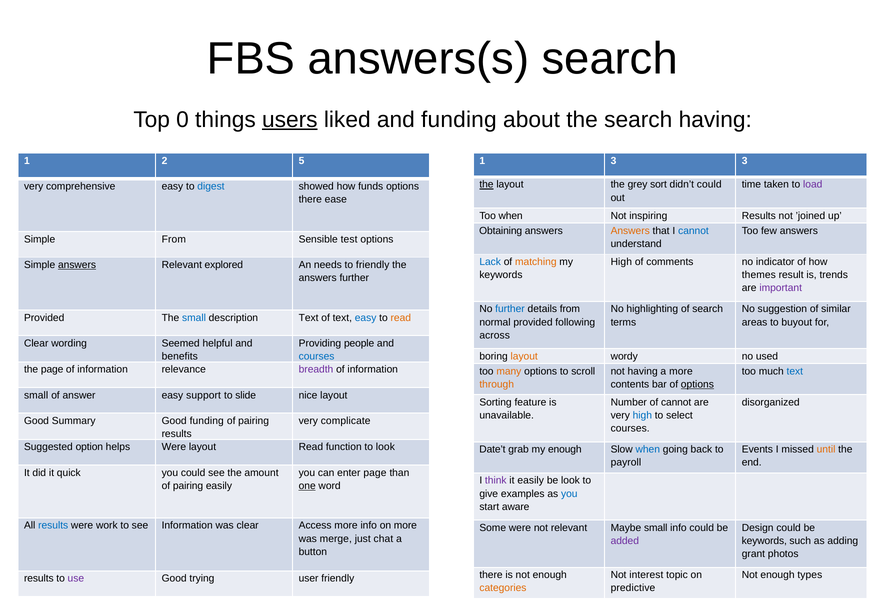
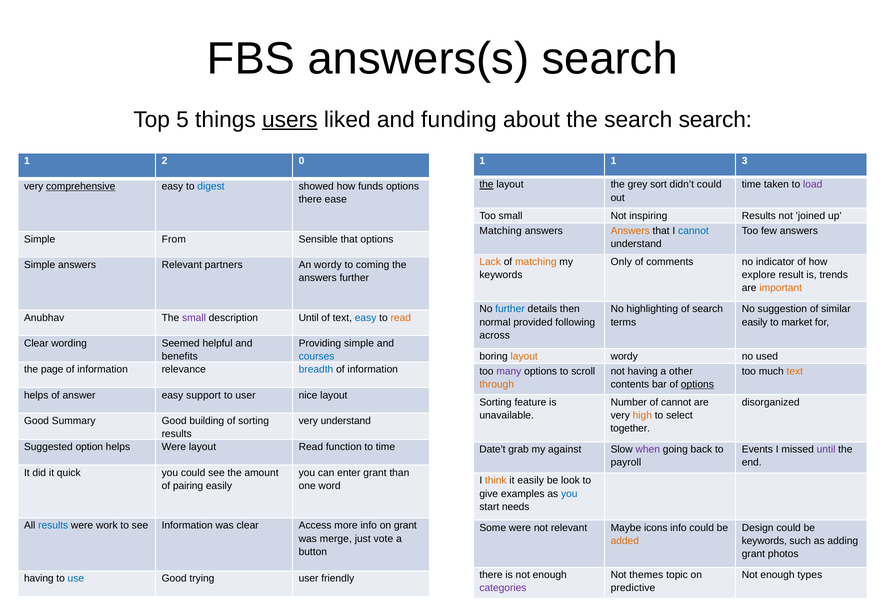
0: 0 -> 5 (183, 120)
search having: having -> search (715, 120)
5: 5 -> 0 (302, 161)
1 3: 3 -> 1 (613, 161)
comprehensive underline: none -> present (81, 187)
Too when: when -> small (511, 216)
Obtaining: Obtaining -> Matching (501, 231)
Sensible test: test -> that (349, 240)
Lack colour: blue -> orange (490, 262)
High: High -> Only (621, 262)
answers underline: present -> none (77, 265)
explored: explored -> partners (224, 265)
An needs: needs -> wordy (328, 265)
to friendly: friendly -> coming (373, 265)
themes: themes -> explore (759, 275)
important colour: purple -> orange (781, 288)
details from: from -> then (570, 309)
Provided: Provided -> Anubhav (44, 318)
small colour: blue -> purple (194, 318)
description Text: Text -> Until (309, 318)
areas: areas -> easily (755, 322)
buyout: buyout -> market (797, 322)
Providing people: people -> simple (359, 344)
breadth colour: purple -> blue (316, 370)
many colour: orange -> purple (509, 372)
a more: more -> other (681, 372)
text colour: blue -> orange (795, 372)
small: small -> helps (36, 396)
to slide: slide -> user (246, 396)
high colour: blue -> orange (642, 416)
Good funding: funding -> building (207, 421)
pairing: pairing -> sorting (254, 421)
very complicate: complicate -> understand (346, 421)
courses: courses -> together (630, 429)
to look: look -> time (385, 448)
my enough: enough -> against (565, 450)
when colour: blue -> purple (648, 450)
until colour: orange -> purple (826, 450)
enter page: page -> grant (375, 473)
think colour: purple -> orange (496, 481)
one underline: present -> none (307, 486)
aware: aware -> needs (516, 507)
on more: more -> grant (405, 526)
Maybe small: small -> icons (656, 528)
chat: chat -> vote (383, 539)
added colour: purple -> orange (625, 541)
interest: interest -> themes (646, 576)
results: results -> having (39, 579)
use colour: purple -> blue (76, 579)
categories colour: orange -> purple (503, 589)
